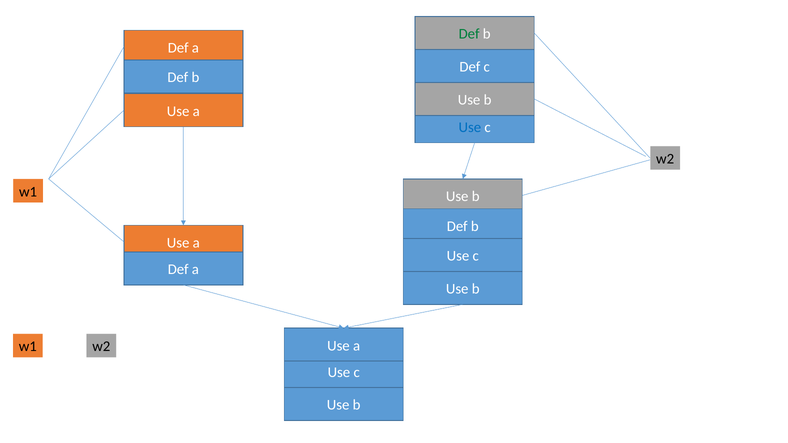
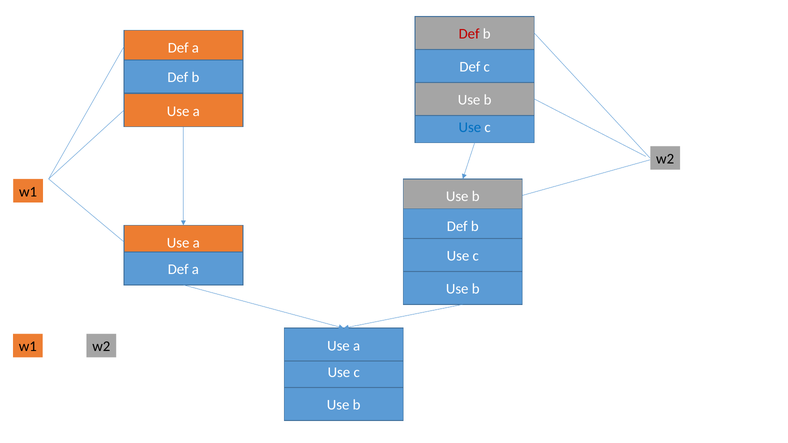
Def colour: green -> red (469, 34)
